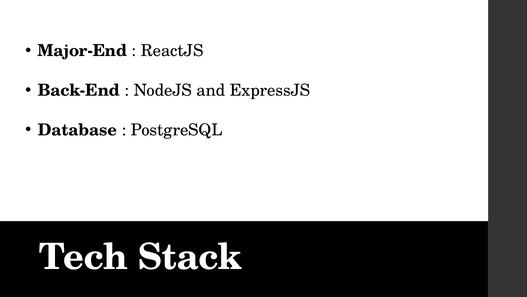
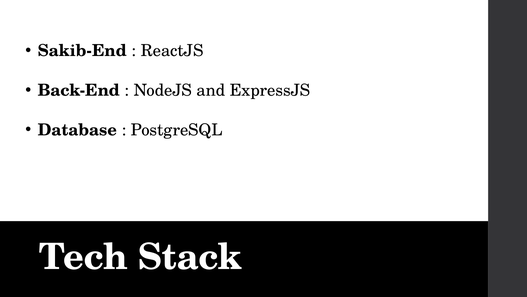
Major-End: Major-End -> Sakib-End (82, 51)
